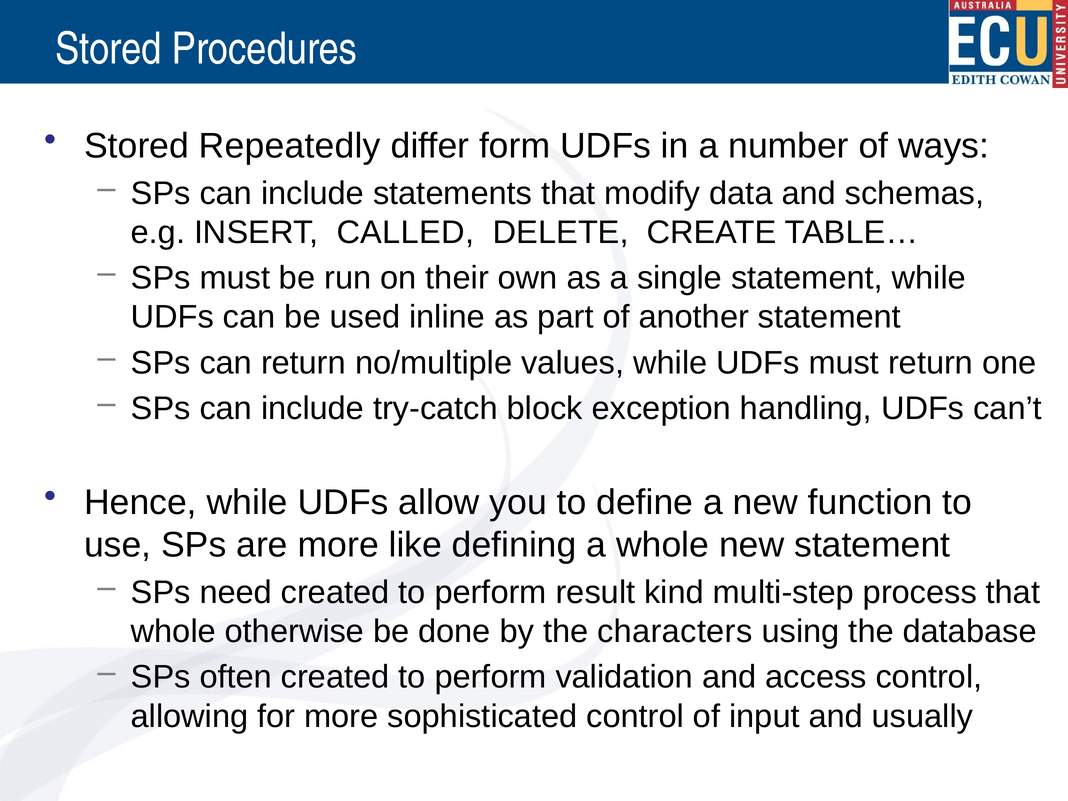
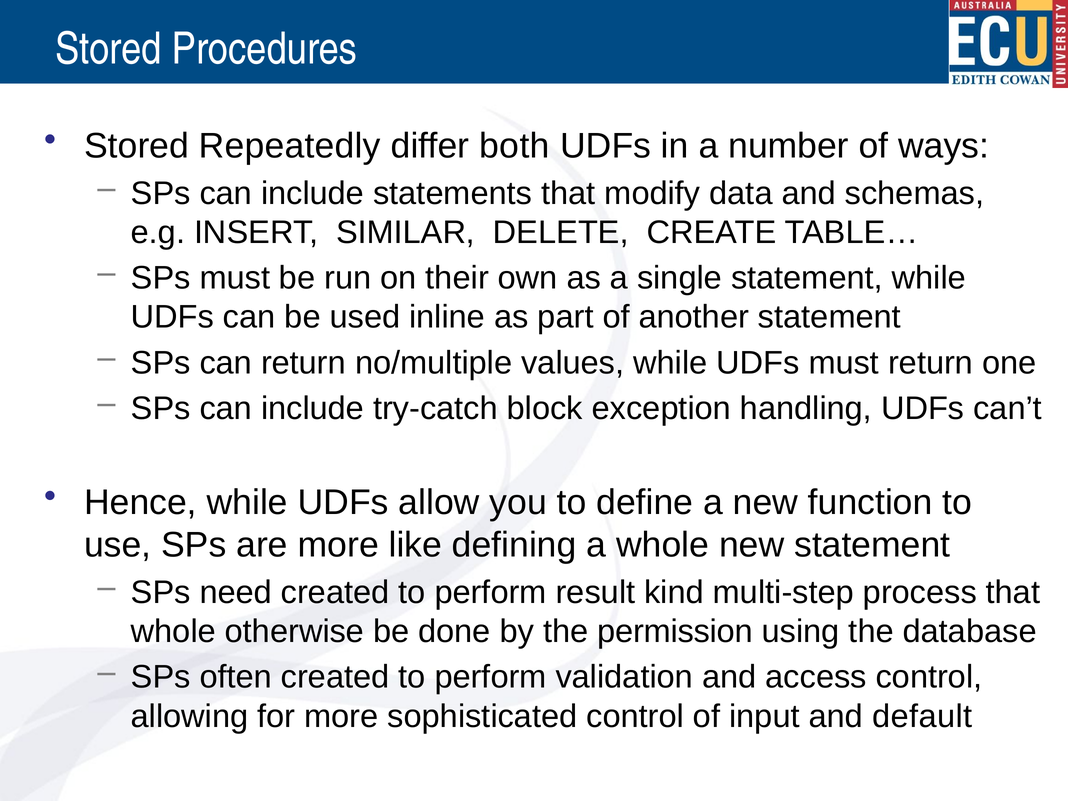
form: form -> both (514, 146)
CALLED: CALLED -> SIMILAR (406, 232)
characters: characters -> permission (675, 632)
usually: usually -> default (922, 716)
